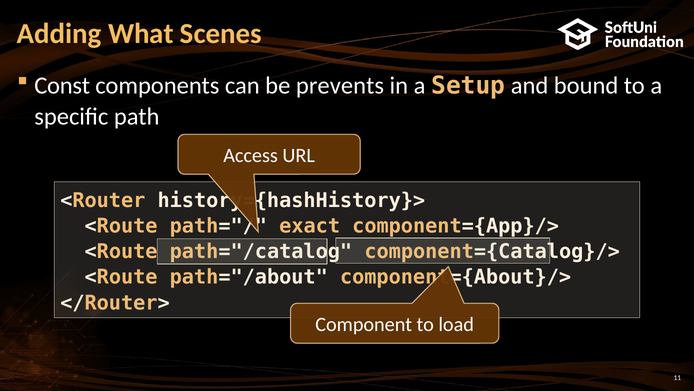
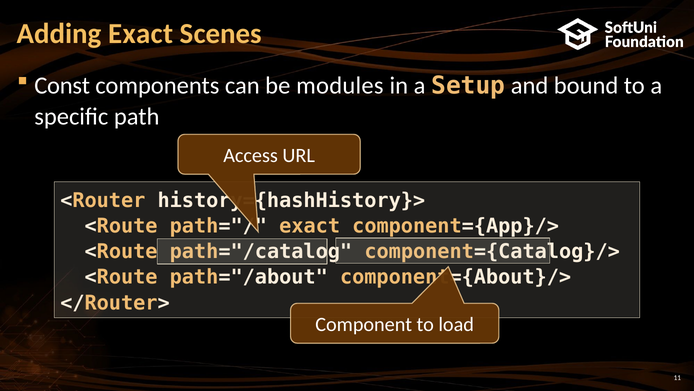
Adding What: What -> Exact (141, 34)
prevents: prevents -> modules (340, 86)
